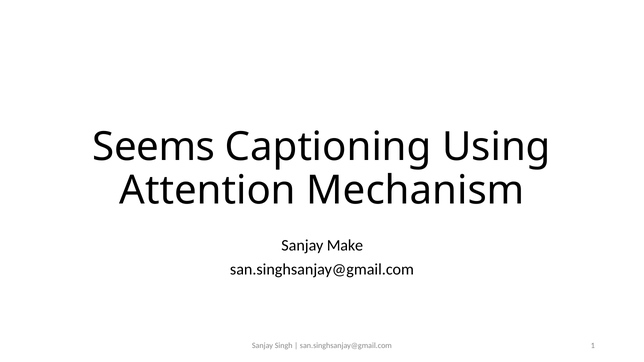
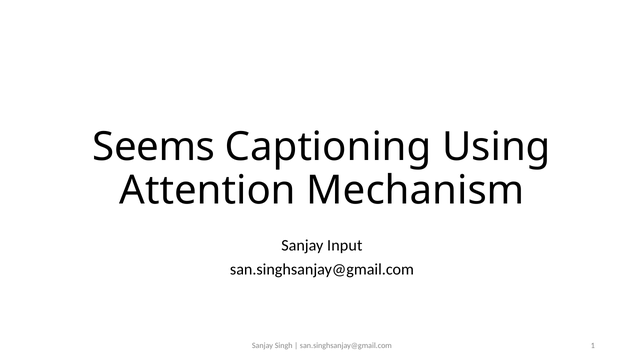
Make: Make -> Input (345, 245)
